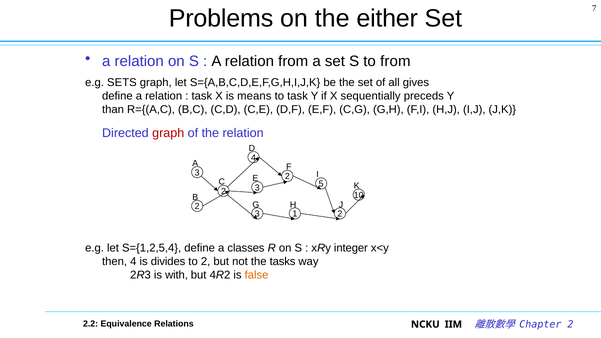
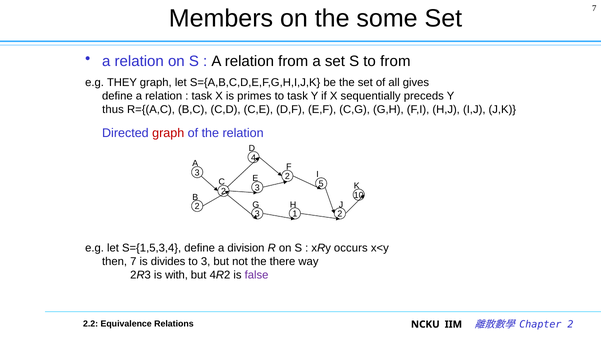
Problems: Problems -> Members (221, 19)
either: either -> some (387, 19)
SETS: SETS -> THEY (122, 83)
means: means -> primes (254, 96)
than: than -> thus (113, 110)
S={1,2,5,4: S={1,2,5,4 -> S={1,5,3,4 (152, 248)
classes: classes -> division (246, 248)
integer: integer -> occurs (351, 248)
then 4: 4 -> 7 (133, 261)
to 2: 2 -> 3 (206, 261)
tasks: tasks -> there (283, 261)
false colour: orange -> purple (257, 275)
